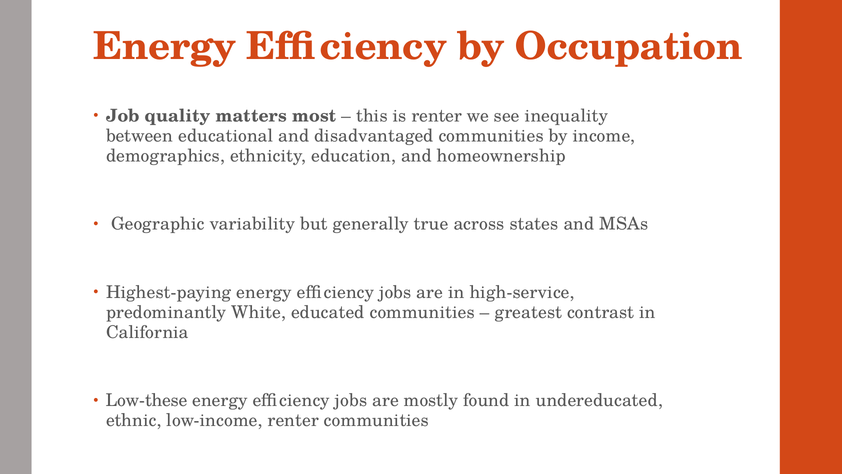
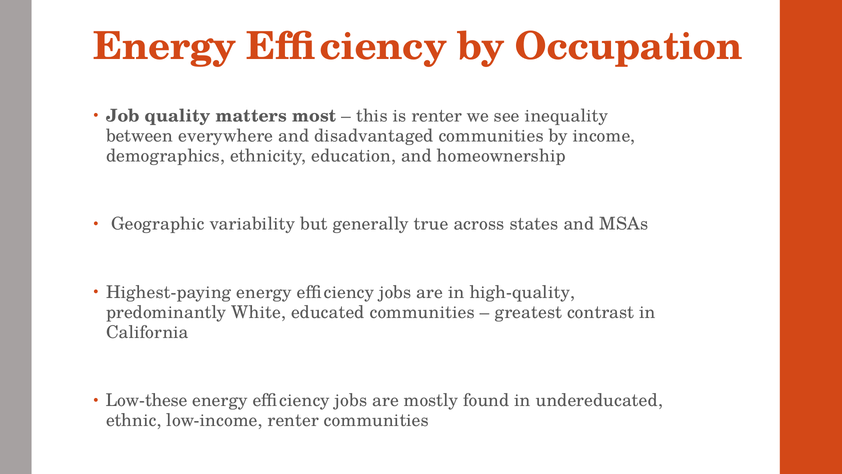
educational: educational -> everywhere (226, 136)
high-service: high-service -> high-quality (522, 292)
